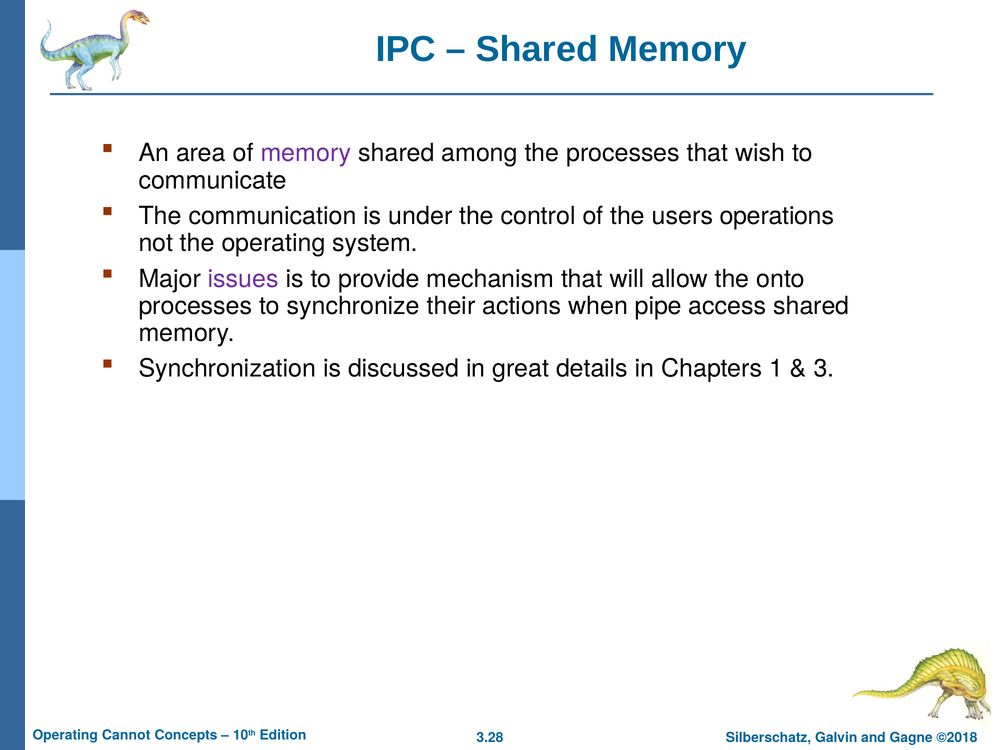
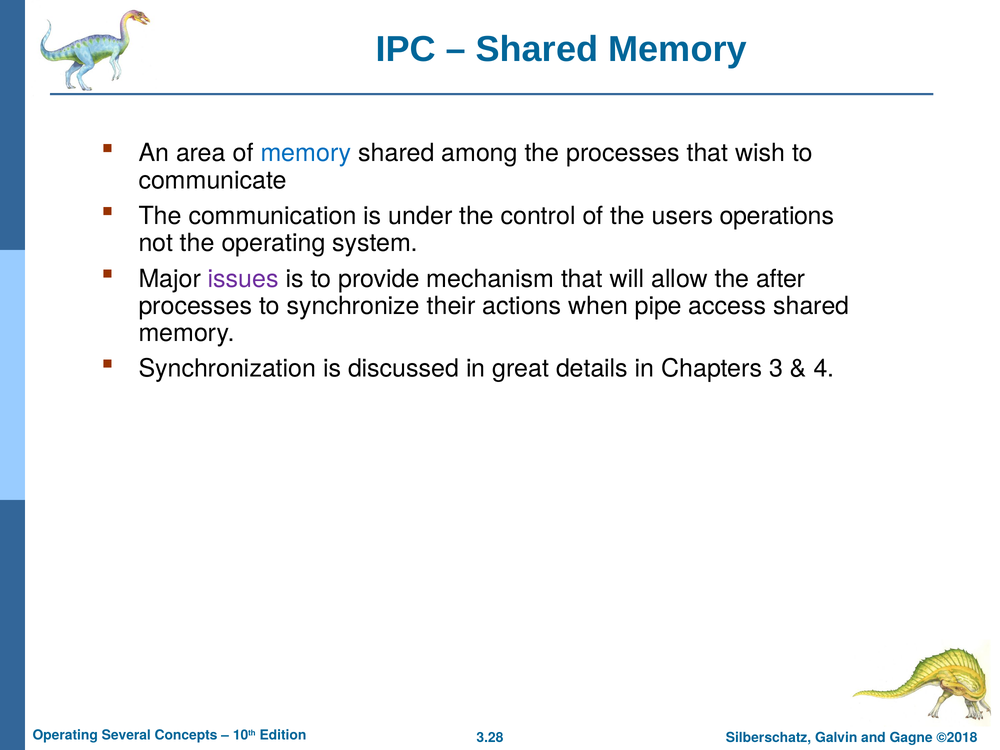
memory colour: purple -> blue (306, 153)
onto: onto -> after (781, 279)
1: 1 -> 3 (776, 369)
3: 3 -> 4 (824, 369)
Cannot: Cannot -> Several (126, 735)
